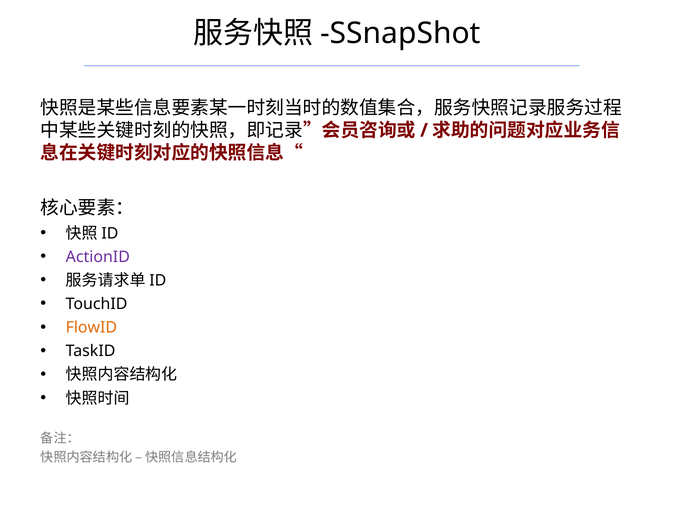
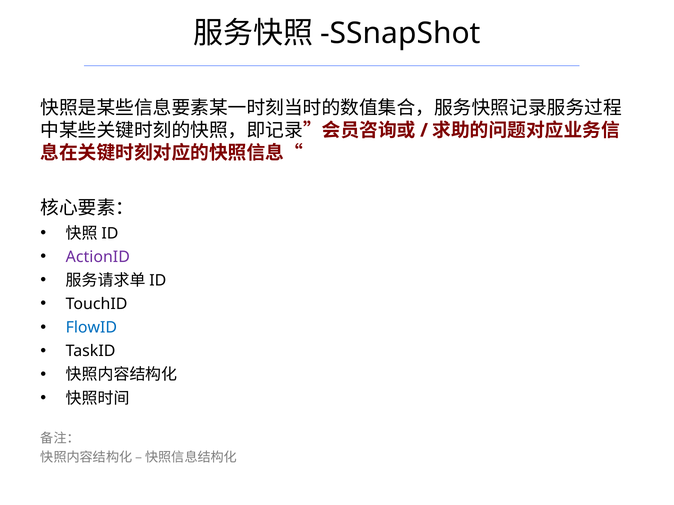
FlowID colour: orange -> blue (91, 328)
